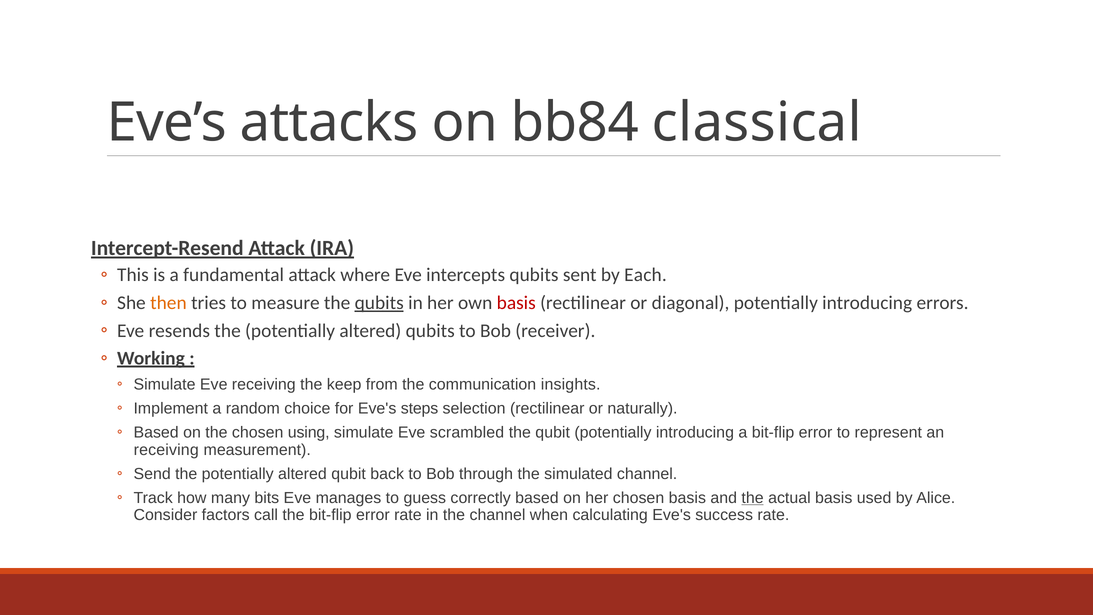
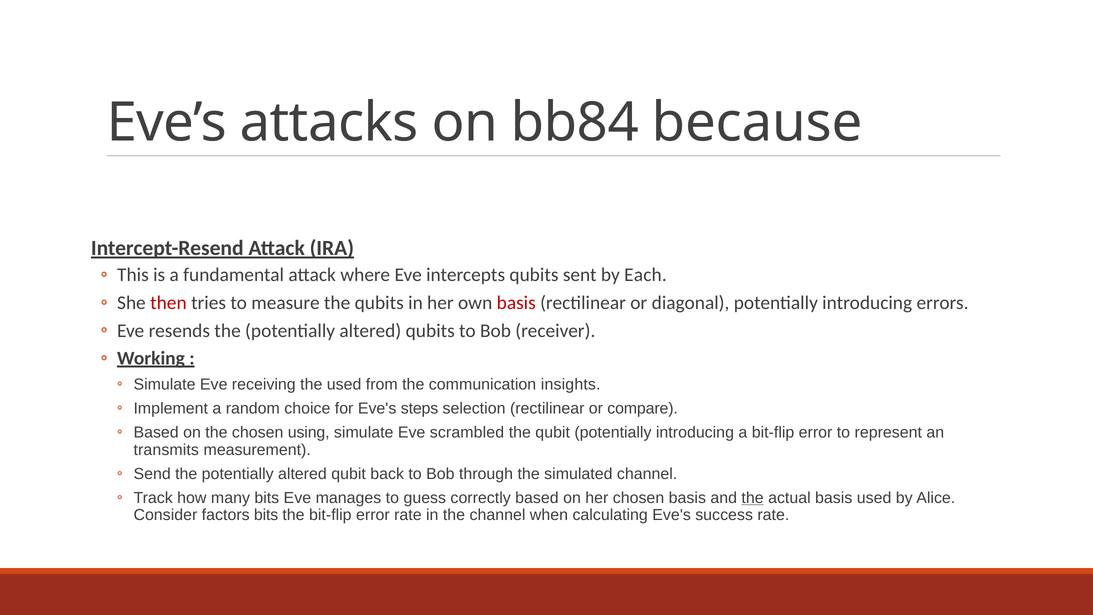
classical: classical -> because (757, 122)
then colour: orange -> red (168, 303)
qubits underline: present -> none (379, 303)
the keep: keep -> used (344, 384)
naturally: naturally -> compare (643, 408)
receiving: receiving -> transmits (166, 450)
factors call: call -> bits (266, 515)
